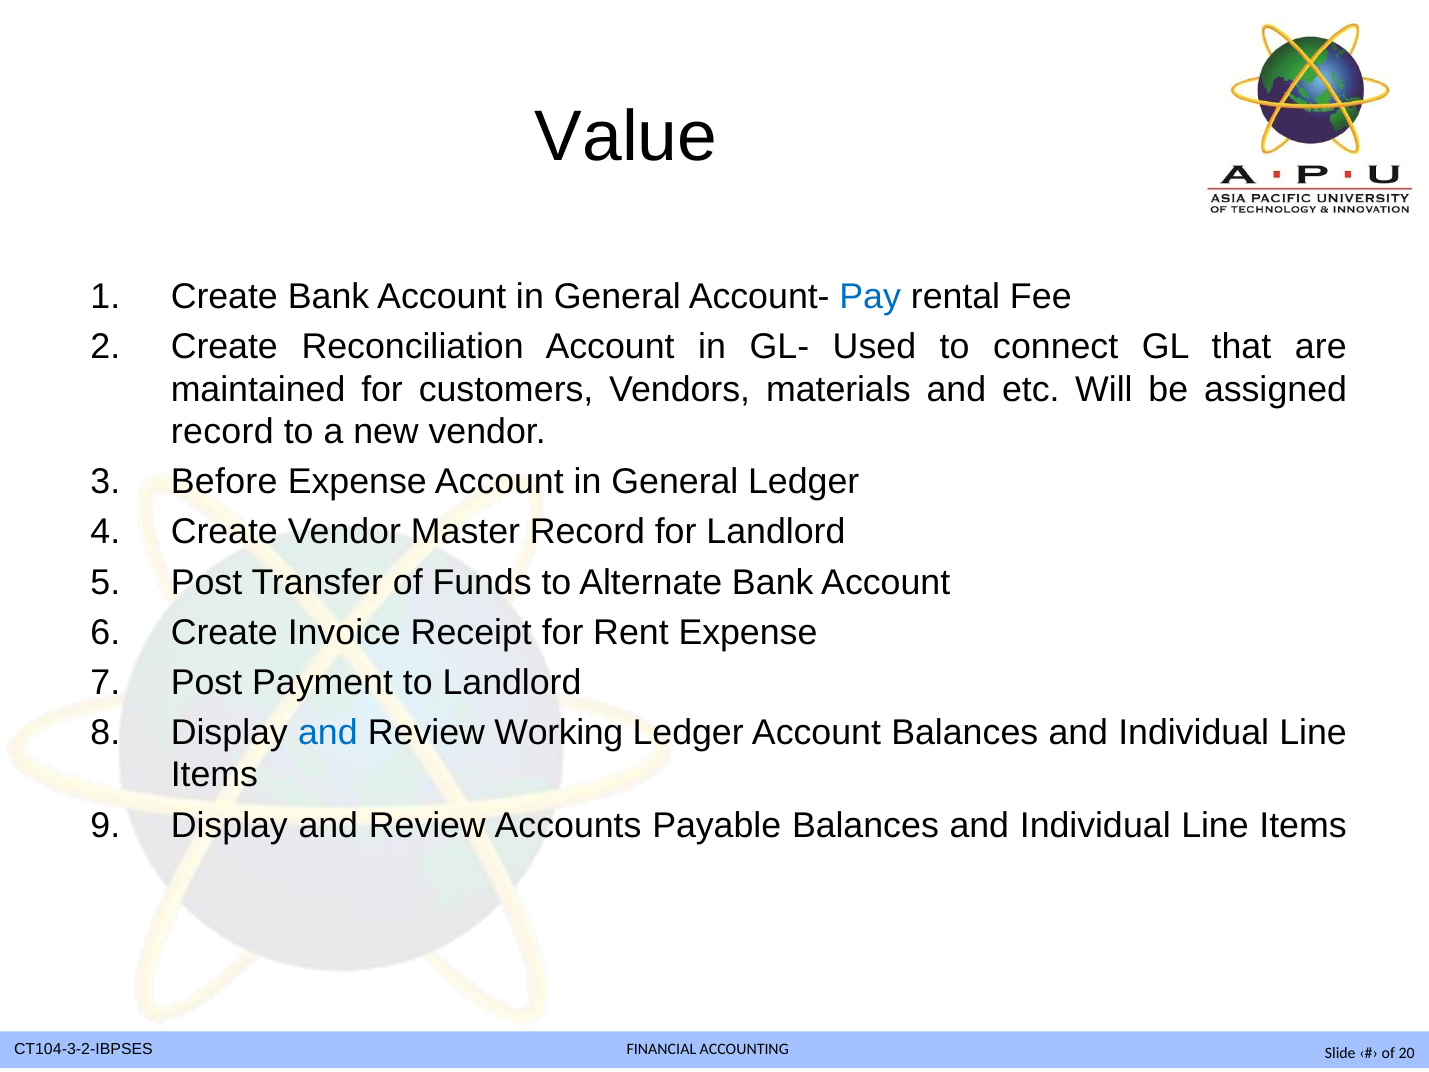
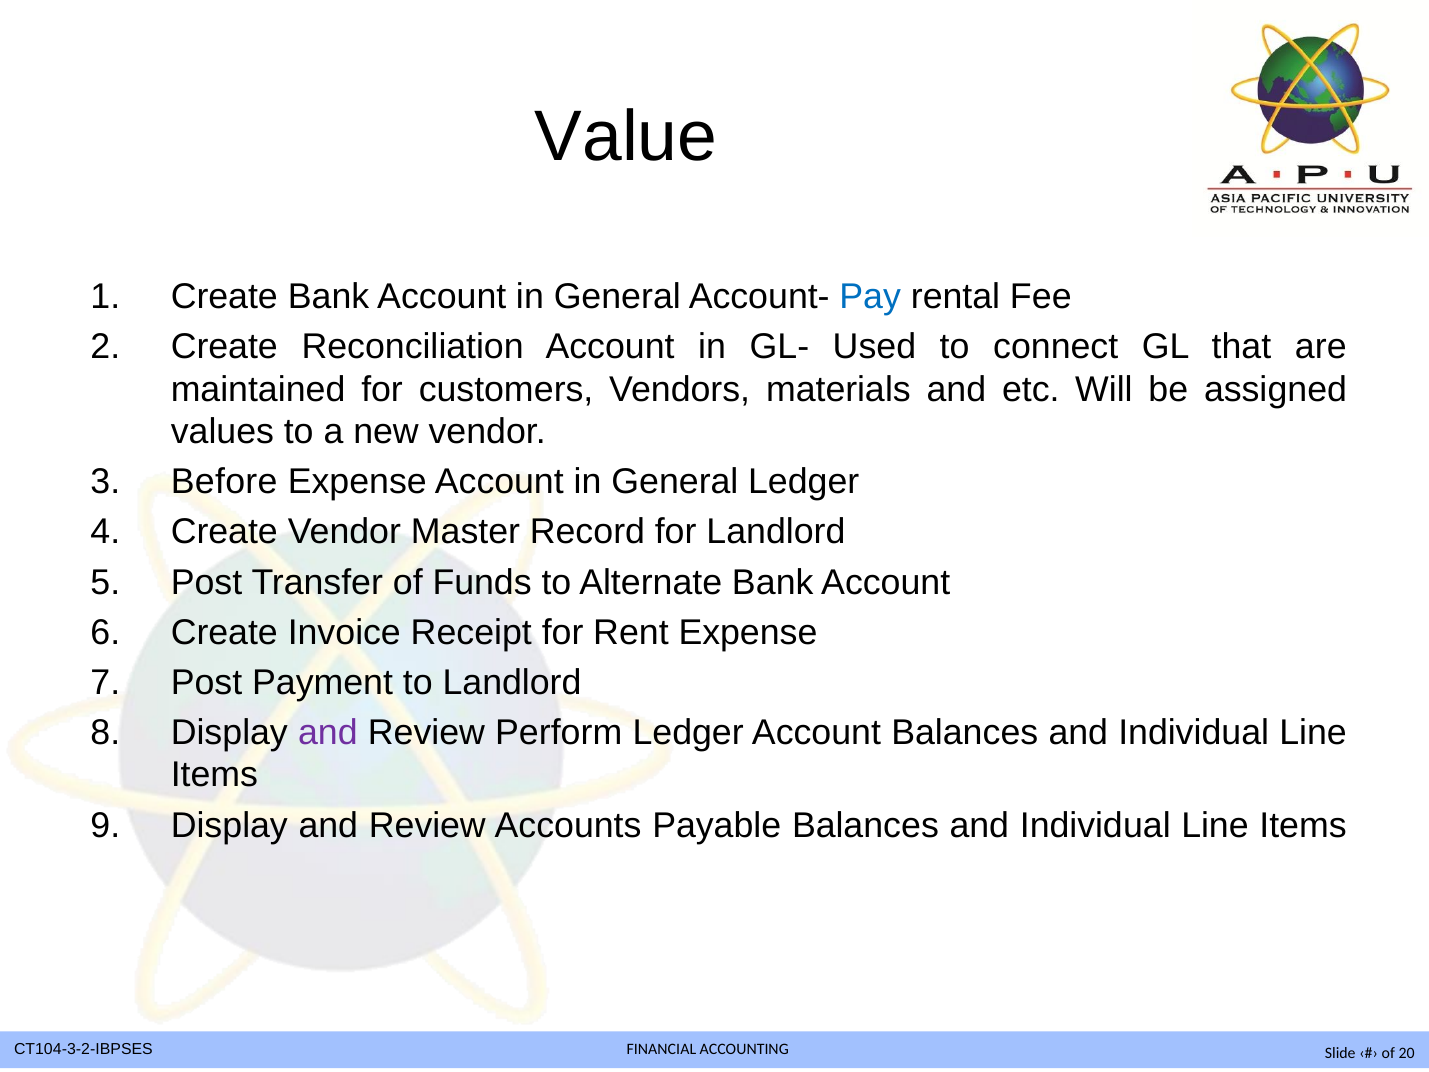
record: record -> values (222, 432)
and colour: blue -> purple (328, 732)
Working: Working -> Perform (559, 732)
